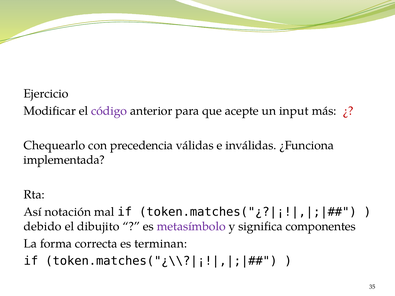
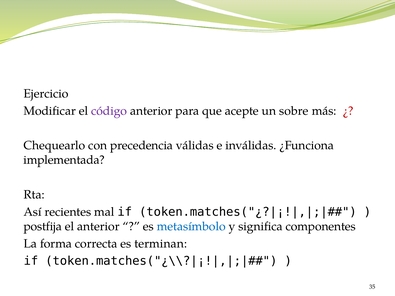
input: input -> sobre (294, 111)
notación: notación -> recientes (68, 212)
debido: debido -> postfija (43, 227)
el dibujito: dibujito -> anterior (98, 227)
metasímbolo colour: purple -> blue (191, 227)
